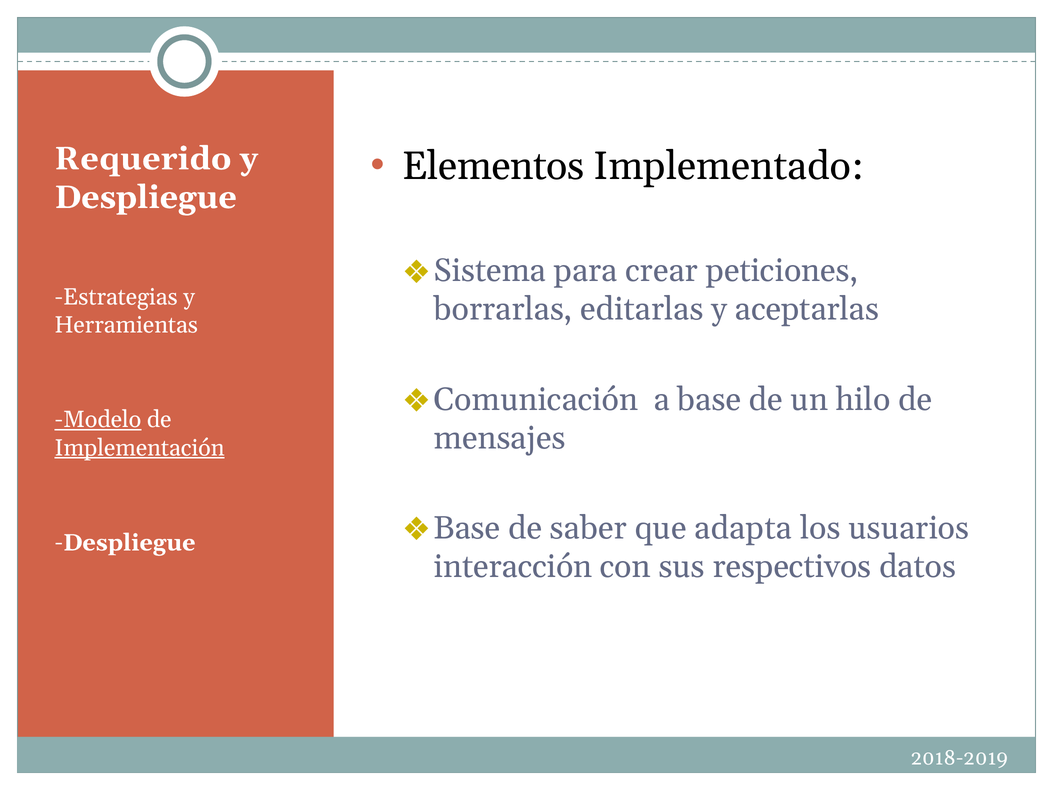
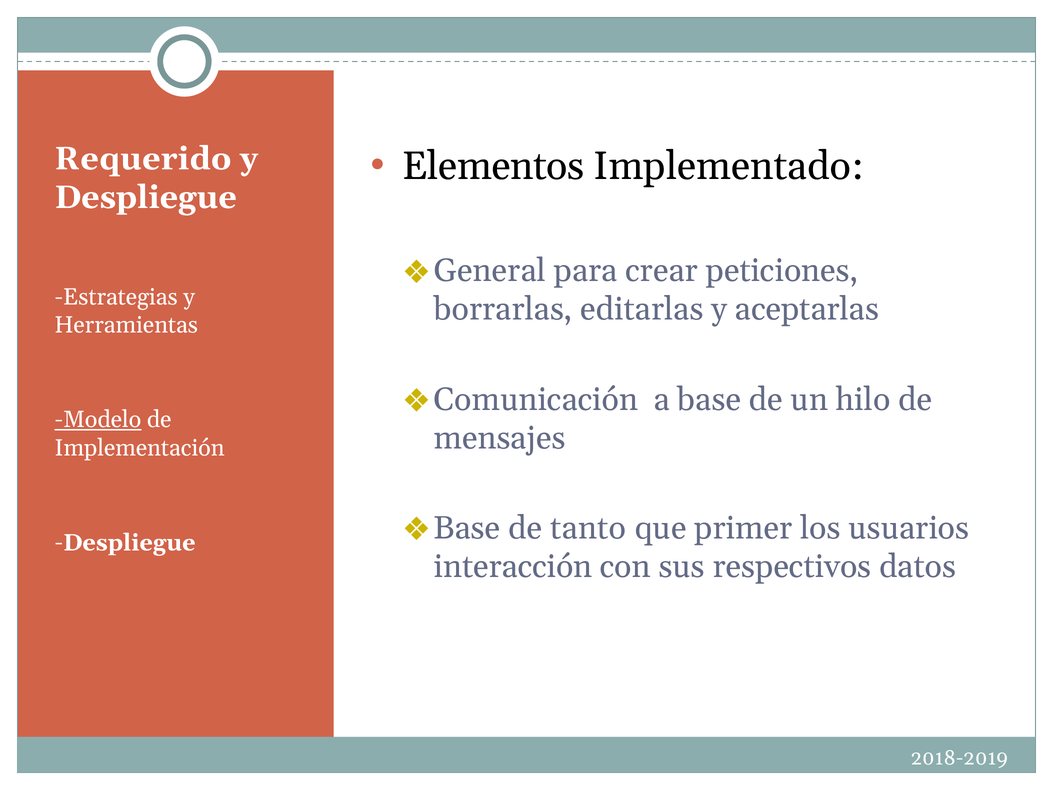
Sistema: Sistema -> General (490, 271)
Implementación underline: present -> none (140, 448)
saber: saber -> tanto (588, 528)
adapta: adapta -> primer (743, 528)
